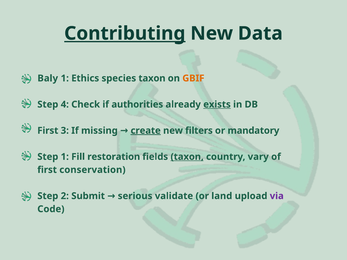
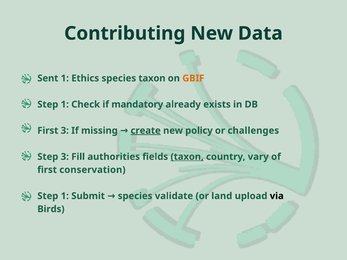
Contributing underline: present -> none (125, 33)
Baly: Baly -> Sent (48, 78)
4: 4 -> 1 (65, 105)
authorities: authorities -> mandatory (137, 105)
exists underline: present -> none (217, 105)
filters: filters -> policy (199, 131)
mandatory: mandatory -> challenges (253, 131)
Step 1: 1 -> 3 (65, 157)
restoration: restoration -> authorities (114, 157)
2: 2 -> 1 (65, 196)
Submit serious: serious -> species (135, 196)
via colour: purple -> black (277, 196)
Code: Code -> Birds (51, 209)
